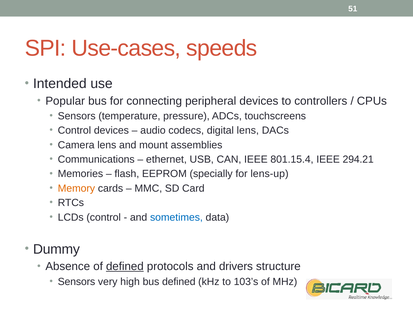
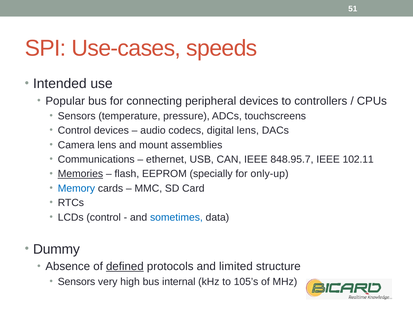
801.15.4: 801.15.4 -> 848.95.7 (292, 159)
294.21: 294.21 -> 102.11 (358, 159)
Memories underline: none -> present (80, 174)
lens-up: lens-up -> only-up (270, 174)
Memory colour: orange -> blue (76, 188)
drivers: drivers -> limited (236, 266)
bus defined: defined -> internal (179, 281)
103’s: 103’s -> 105’s (246, 281)
